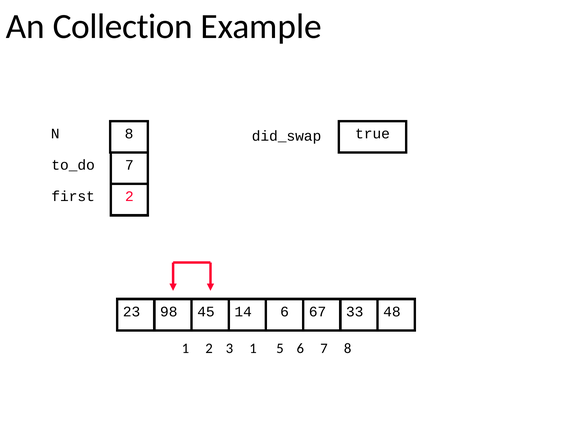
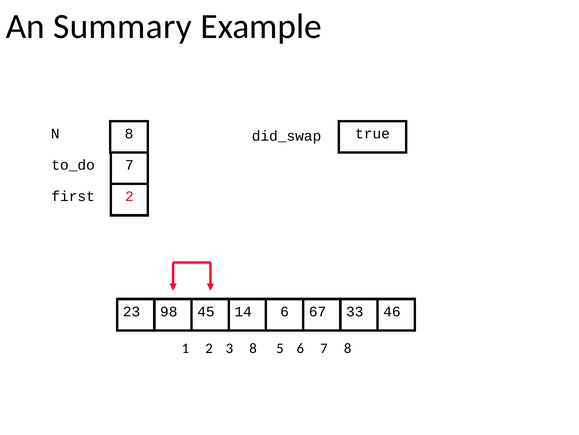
Collection: Collection -> Summary (122, 27)
48: 48 -> 46 (392, 311)
3 1: 1 -> 8 (253, 348)
